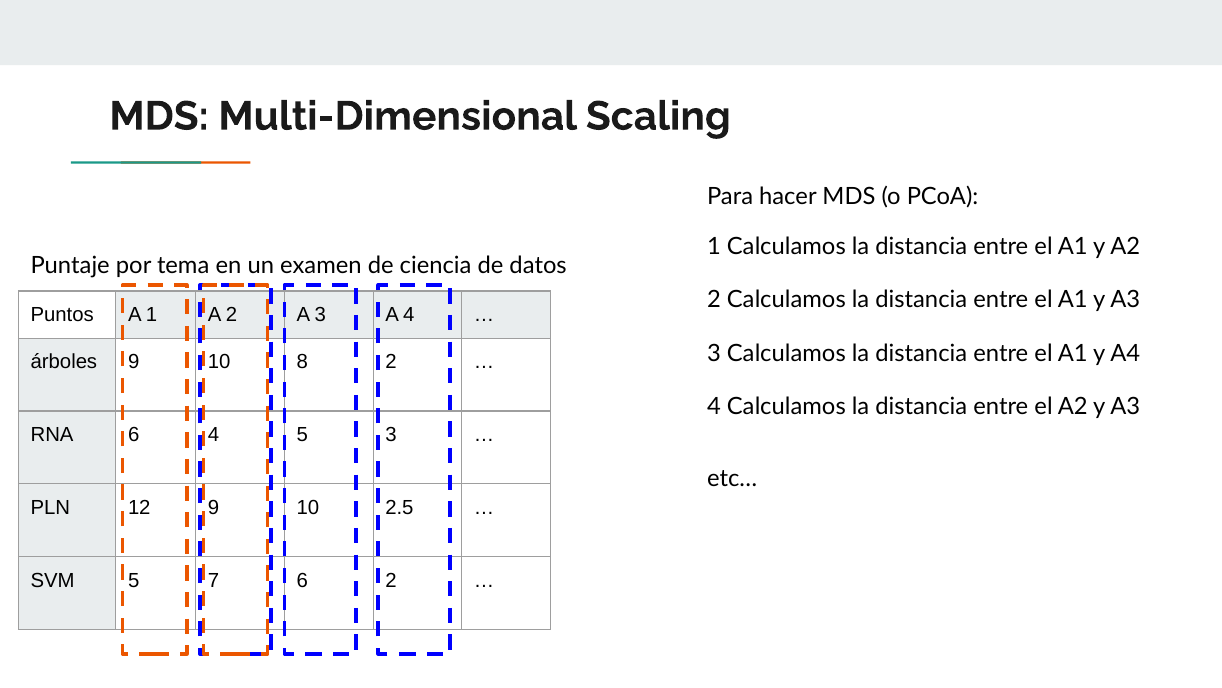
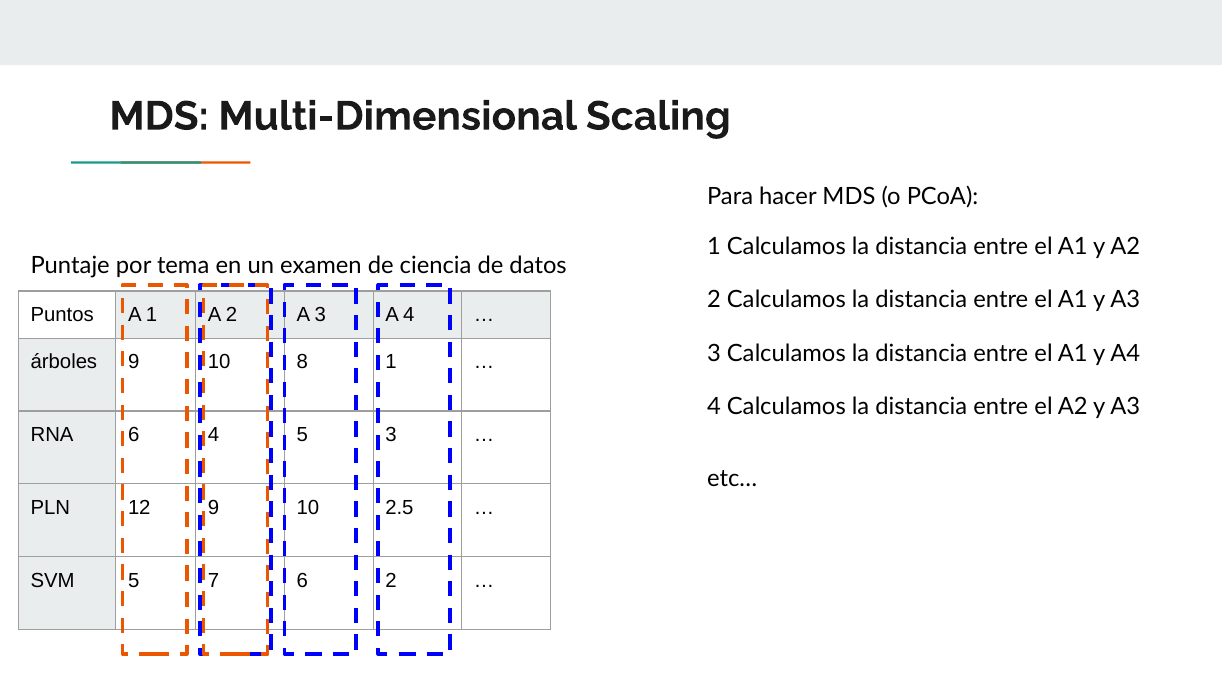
8 2: 2 -> 1 (391, 362)
